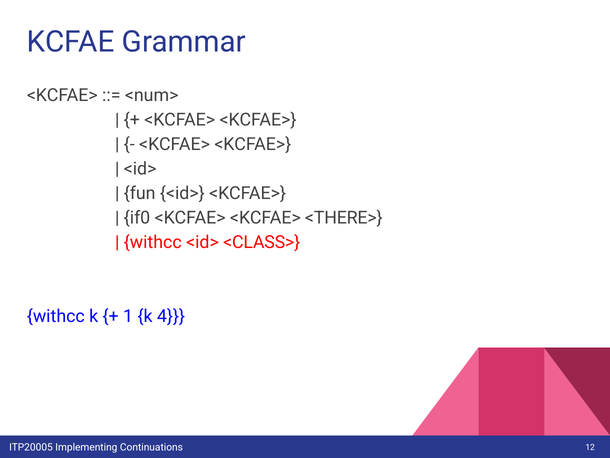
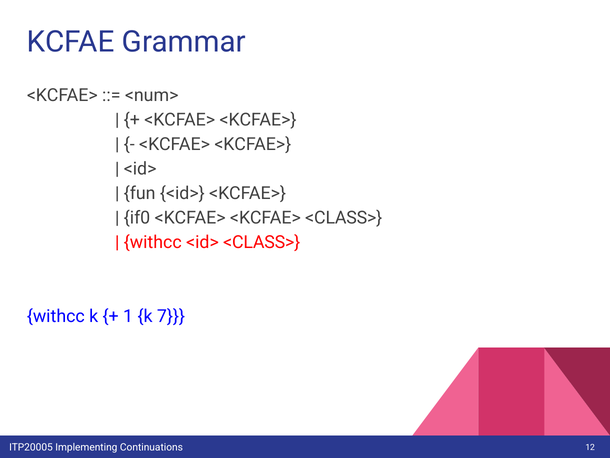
<KCFAE> <THERE>: <THERE> -> <CLASS> (344, 218)
4: 4 -> 7 (171, 316)
